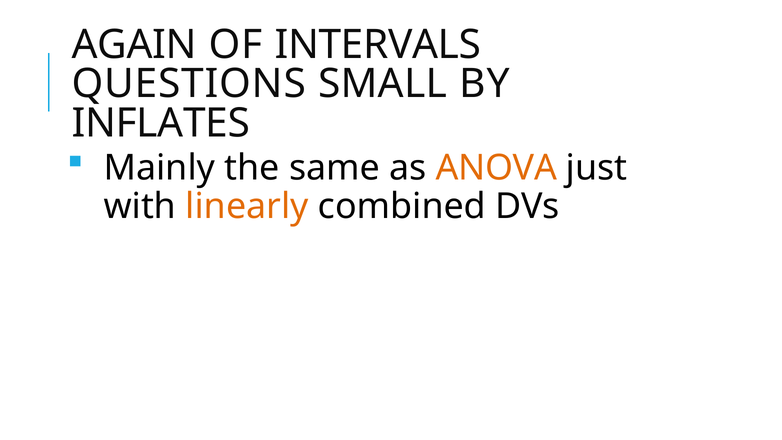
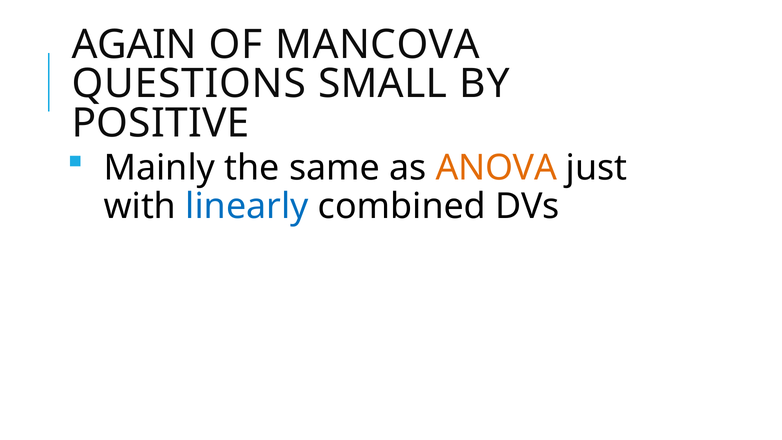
INTERVALS: INTERVALS -> MANCOVA (377, 45)
INFLATES: INFLATES -> POSITIVE (160, 123)
linearly colour: orange -> blue (247, 206)
